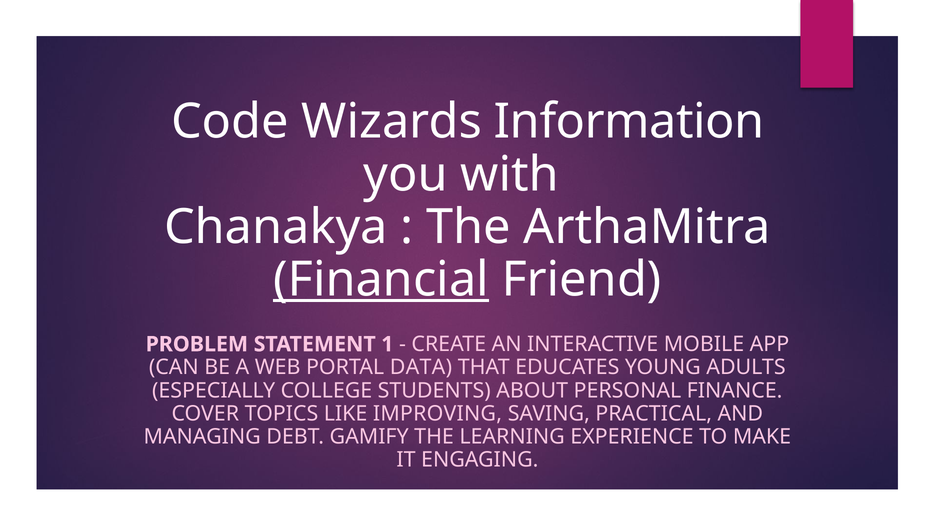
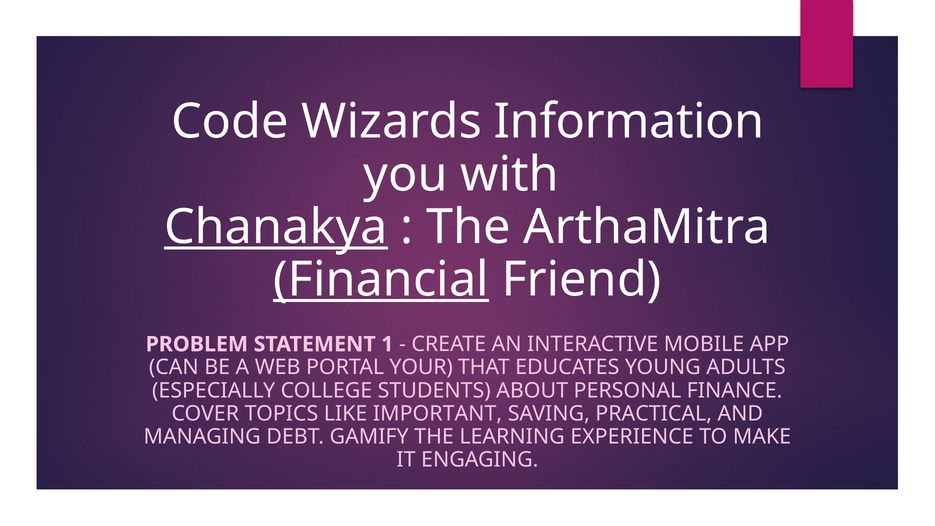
Chanakya underline: none -> present (276, 227)
DATA: DATA -> YOUR (421, 367)
IMPROVING: IMPROVING -> IMPORTANT (438, 414)
